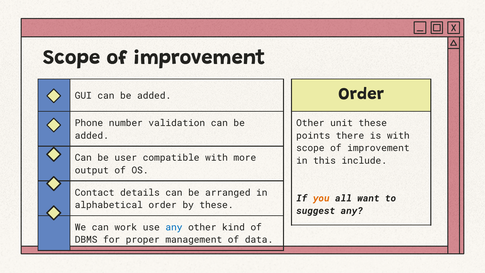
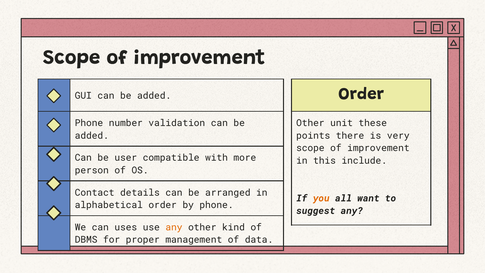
is with: with -> very (398, 135)
output: output -> person (92, 170)
by these: these -> phone (216, 205)
work: work -> uses (126, 227)
any colour: blue -> orange (174, 227)
